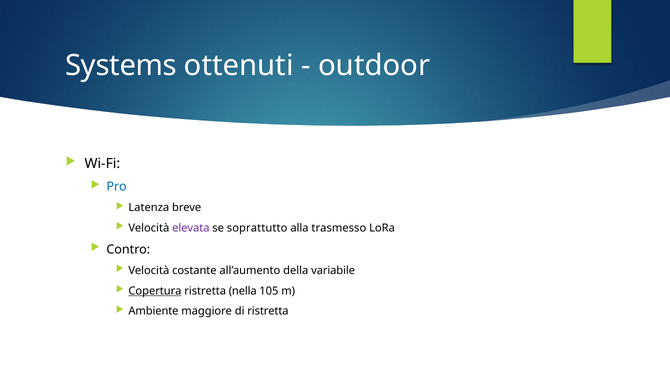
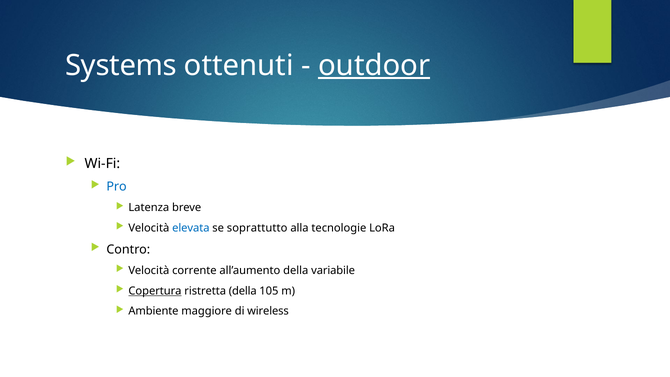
outdoor underline: none -> present (374, 65)
elevata colour: purple -> blue (191, 228)
trasmesso: trasmesso -> tecnologie (339, 228)
costante: costante -> corrente (194, 270)
ristretta nella: nella -> della (243, 291)
di ristretta: ristretta -> wireless (268, 311)
